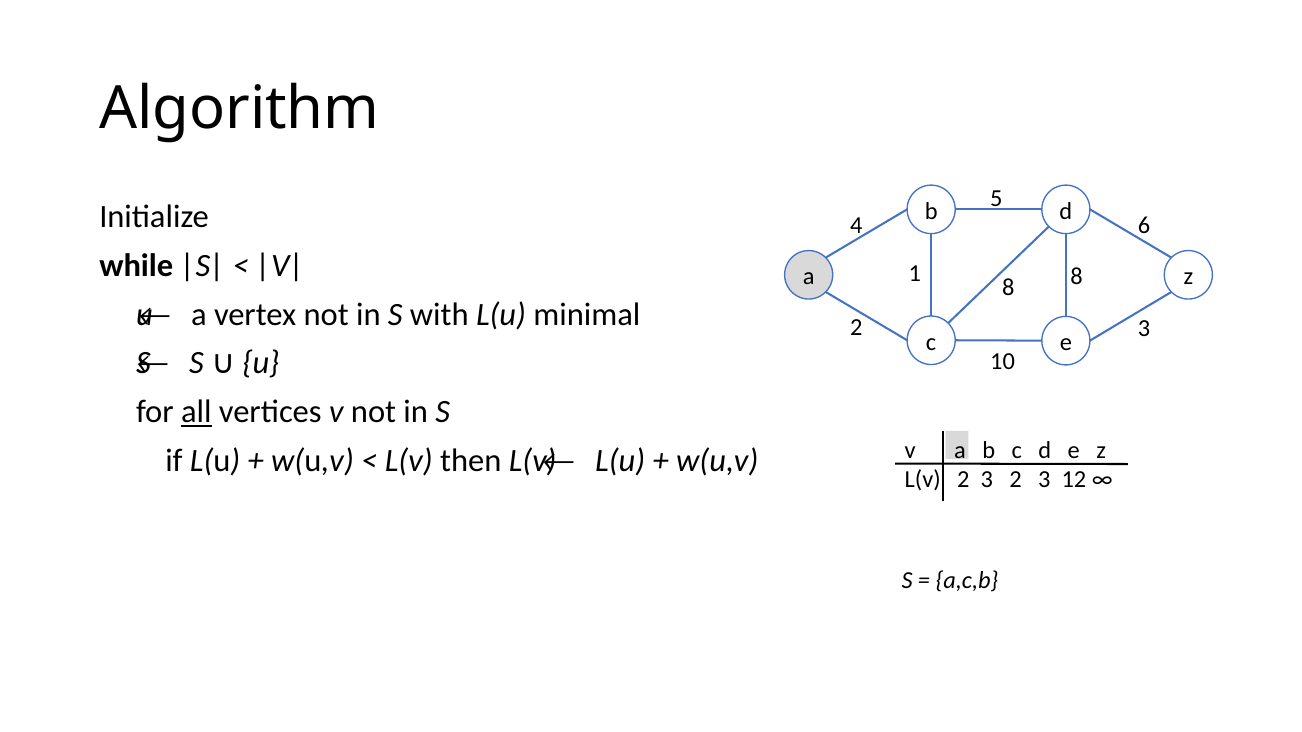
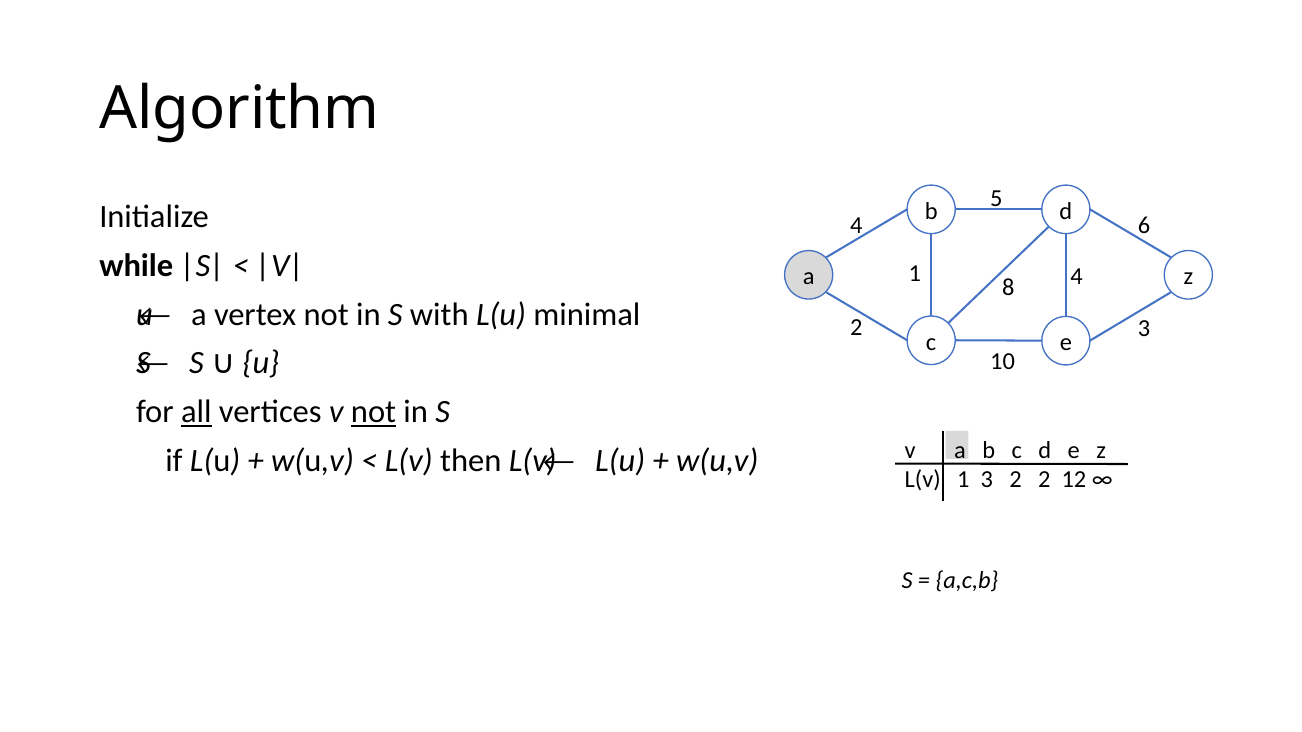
8 8: 8 -> 4 (1076, 276)
not underline: none -> present (373, 412)
L(v 2: 2 -> 1 (963, 480)
3 2 3: 3 -> 2 (1044, 480)
